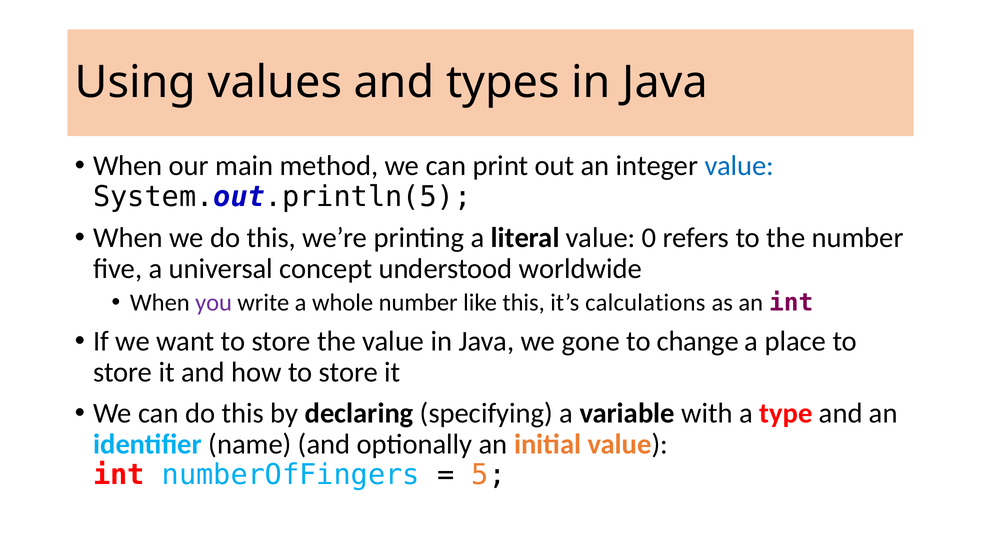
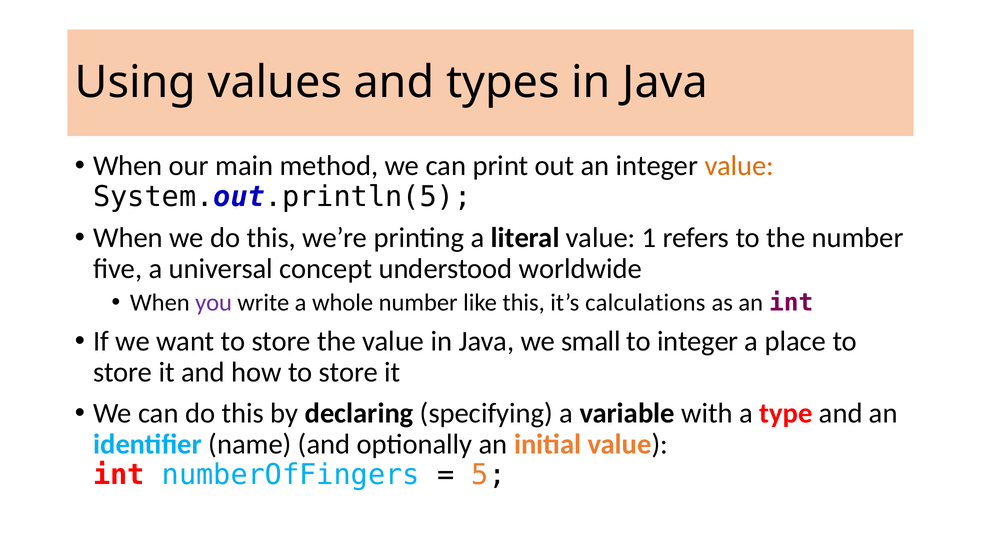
value colour: blue -> orange (739, 166)
0: 0 -> 1 (649, 238)
gone: gone -> small (591, 341)
to change: change -> integer (698, 341)
